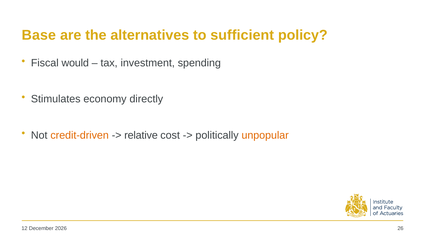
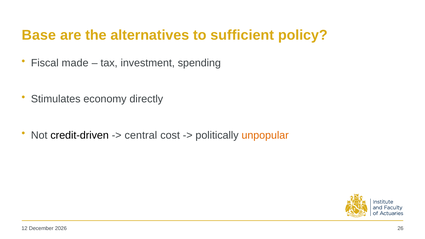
would: would -> made (75, 63)
credit-driven colour: orange -> black (80, 135)
relative: relative -> central (141, 135)
